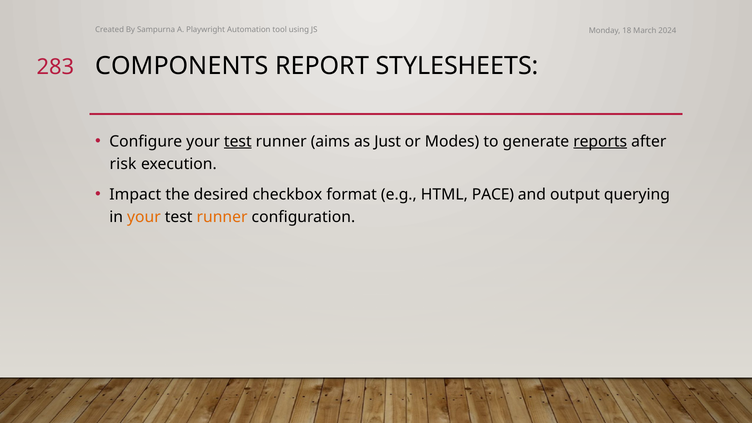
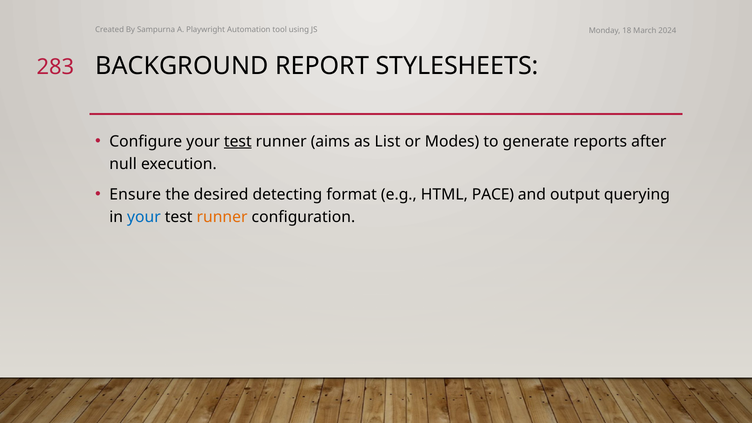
COMPONENTS: COMPONENTS -> BACKGROUND (182, 66)
Just: Just -> List (387, 141)
reports underline: present -> none (600, 141)
risk: risk -> null (123, 164)
Impact: Impact -> Ensure (135, 194)
checkbox: checkbox -> detecting (287, 194)
your colour: orange -> blue (144, 217)
